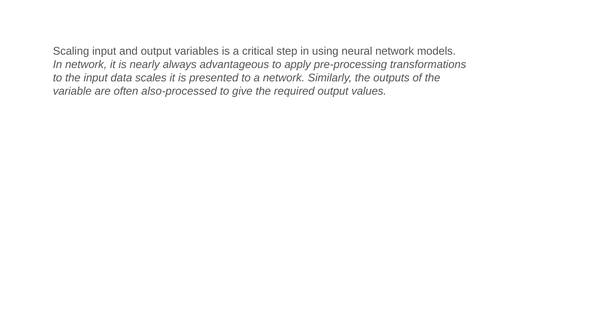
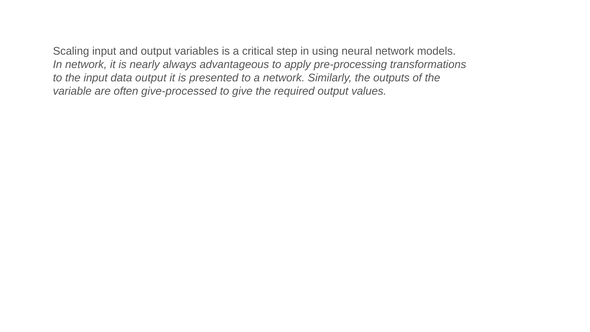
data scales: scales -> output (151, 78)
also-processed: also-processed -> give-processed (179, 91)
